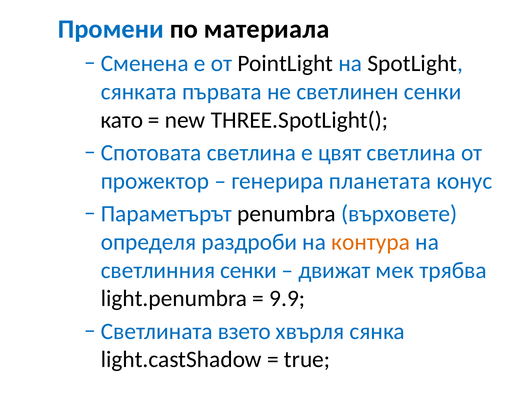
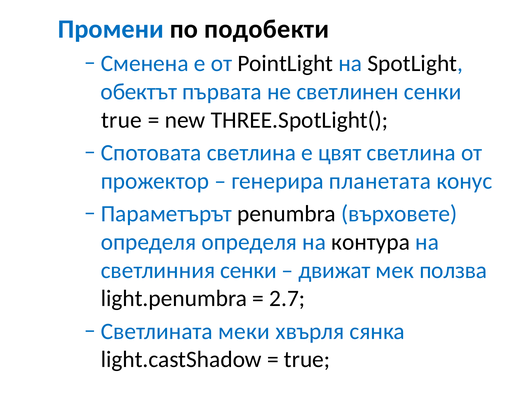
материала: материала -> подобекти (267, 29)
сянката: сянката -> обектът (139, 92)
като: като -> true (122, 120)
определя раздроби: раздроби -> определя (249, 242)
контура colour: orange -> black (371, 242)
трябва: трябва -> ползва (453, 270)
9.9: 9.9 -> 2.7 (287, 298)
взето: взето -> меки (244, 331)
